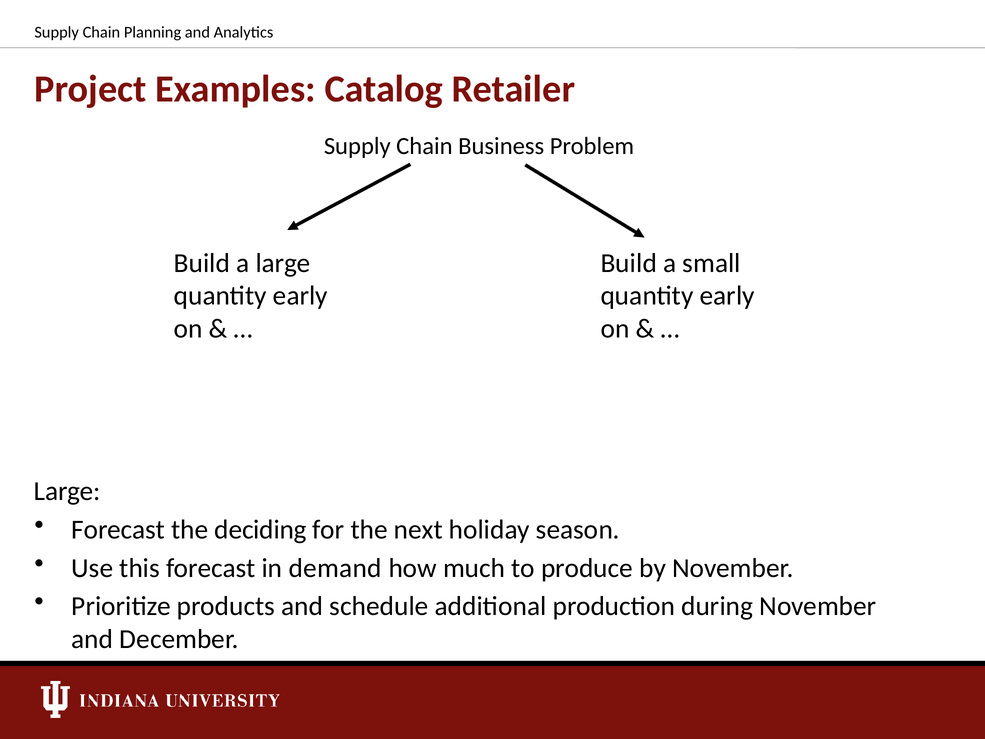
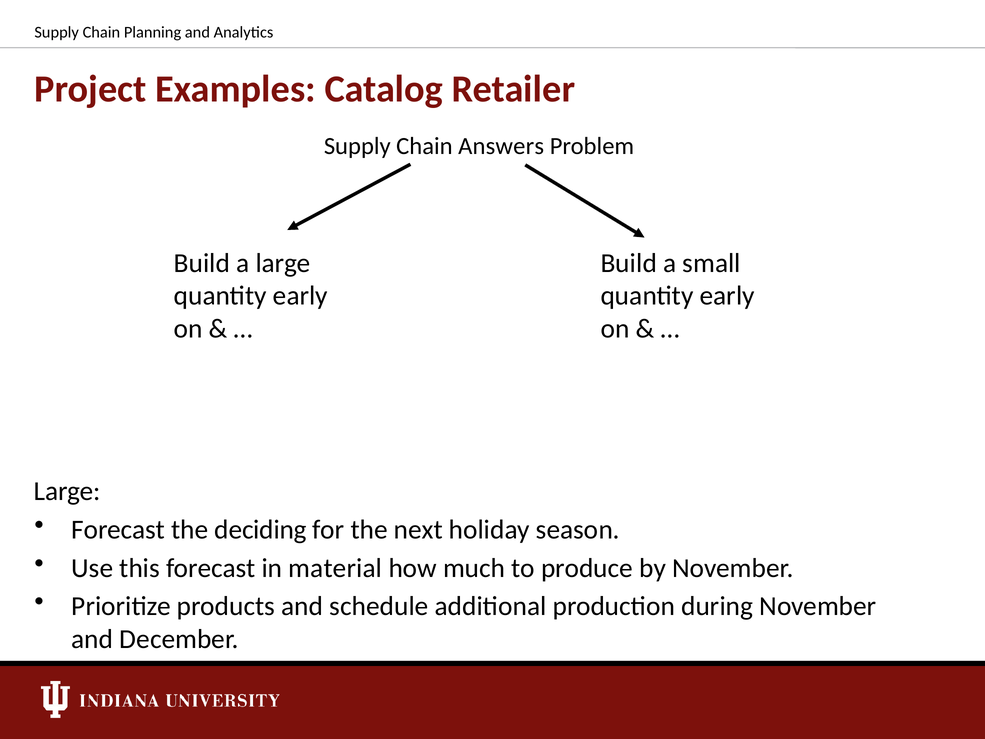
Business: Business -> Answers (501, 146)
demand: demand -> material (335, 568)
